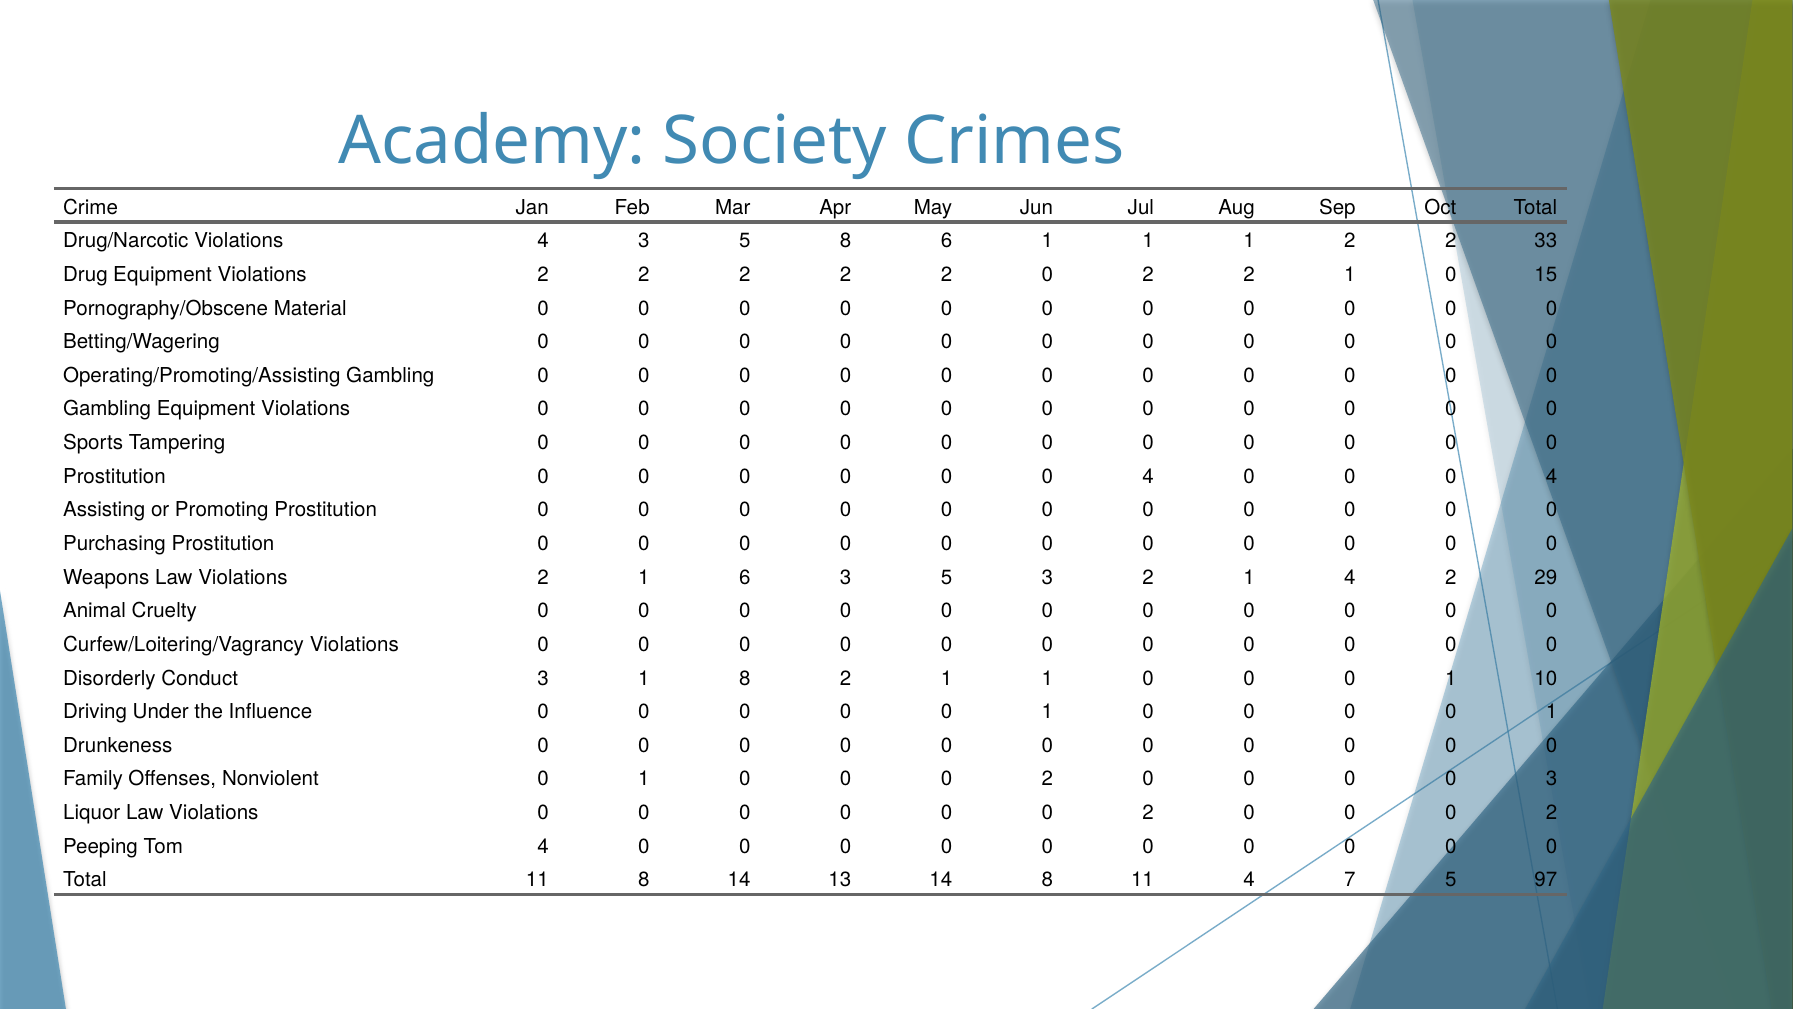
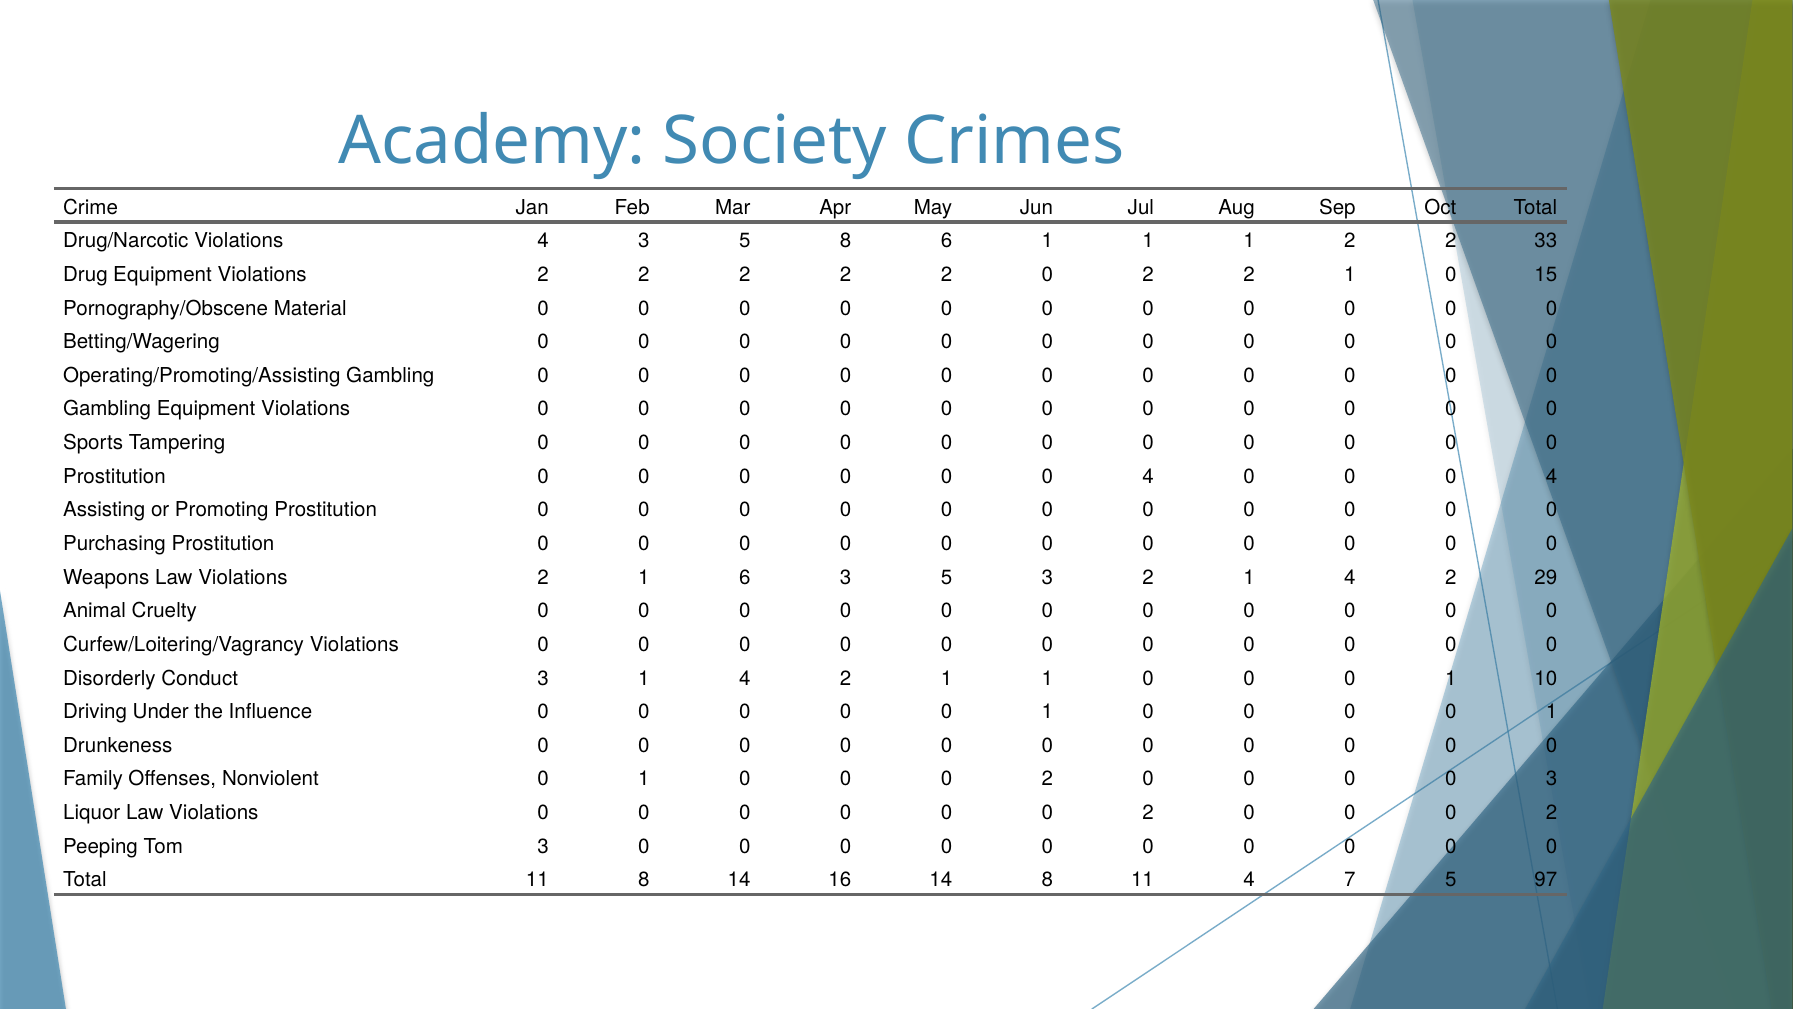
3 1 8: 8 -> 4 (745, 678)
Tom 4: 4 -> 3 (543, 846)
13: 13 -> 16 (840, 880)
